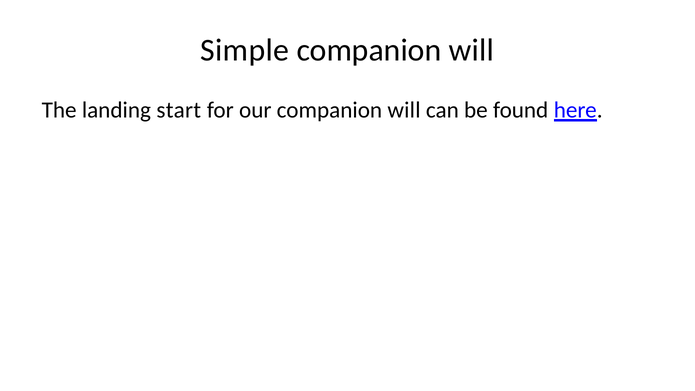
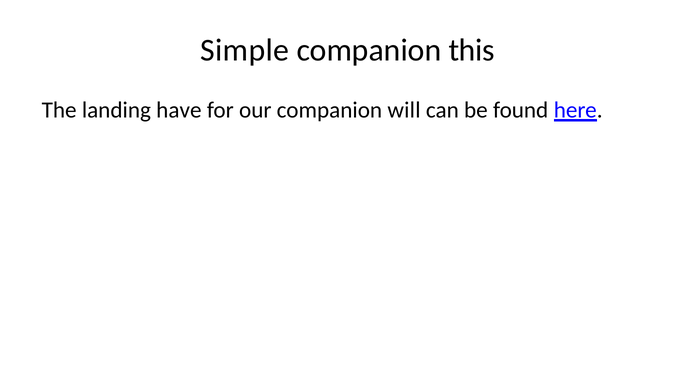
will: will -> this (472, 50)
start: start -> have (179, 110)
